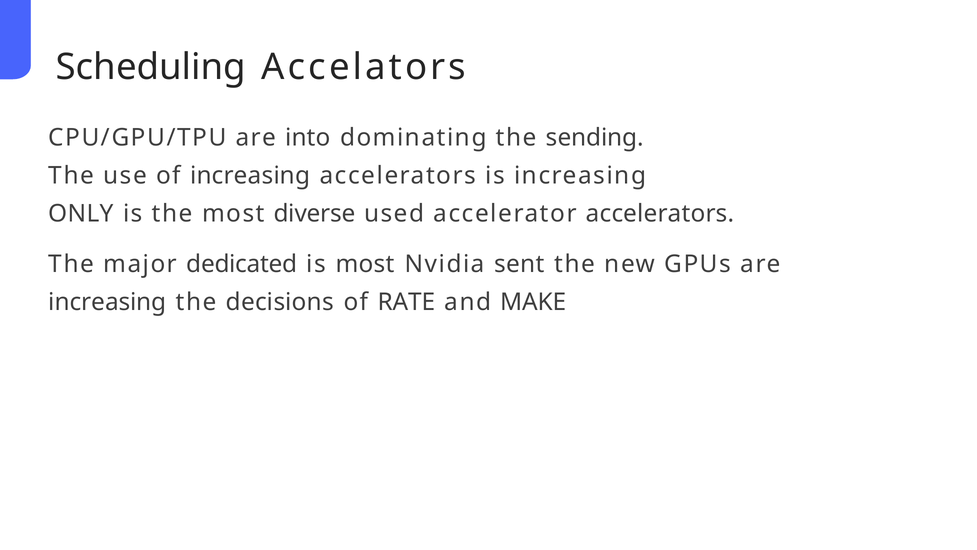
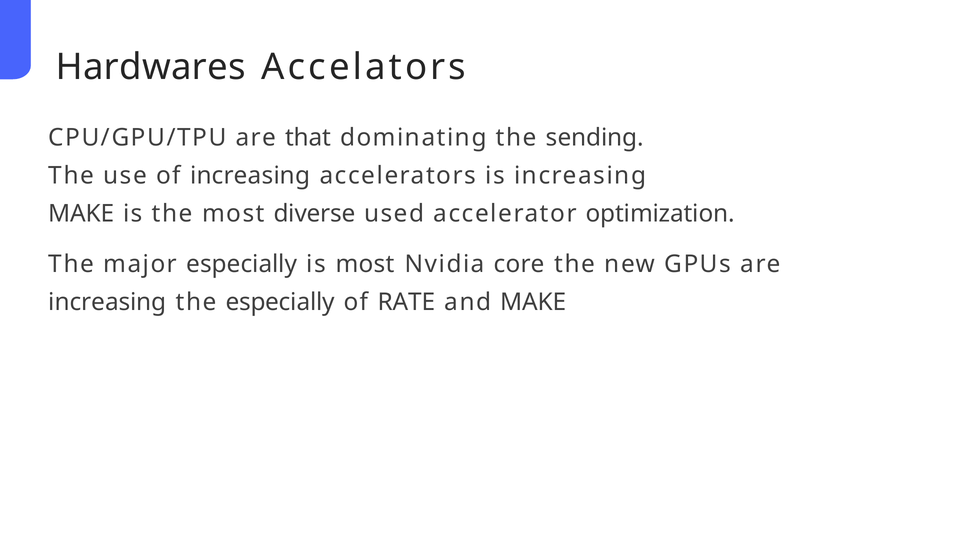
Scheduling: Scheduling -> Hardwares (151, 67)
into: into -> that (308, 137)
ONLY: ONLY -> MAKE (81, 214)
accelerator accelerators: accelerators -> optimization (660, 214)
major dedicated: dedicated -> especially (242, 264)
sent: sent -> core (519, 264)
the decisions: decisions -> especially (280, 302)
